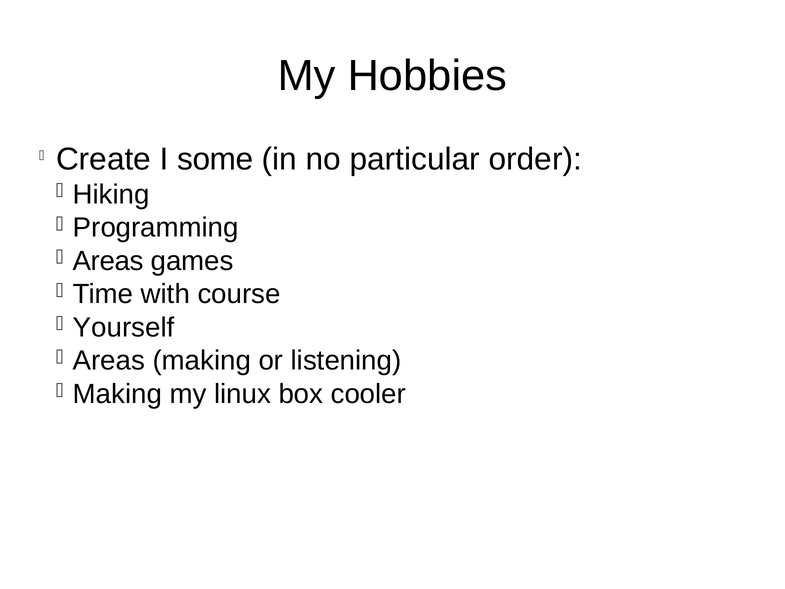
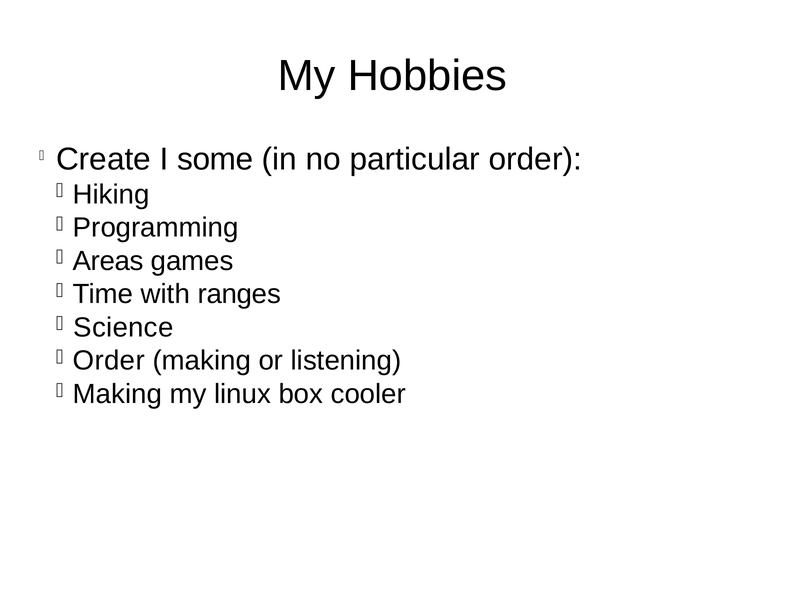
course: course -> ranges (239, 294)
Yourself: Yourself -> Science (123, 327)
Areas: Areas -> Order (109, 361)
